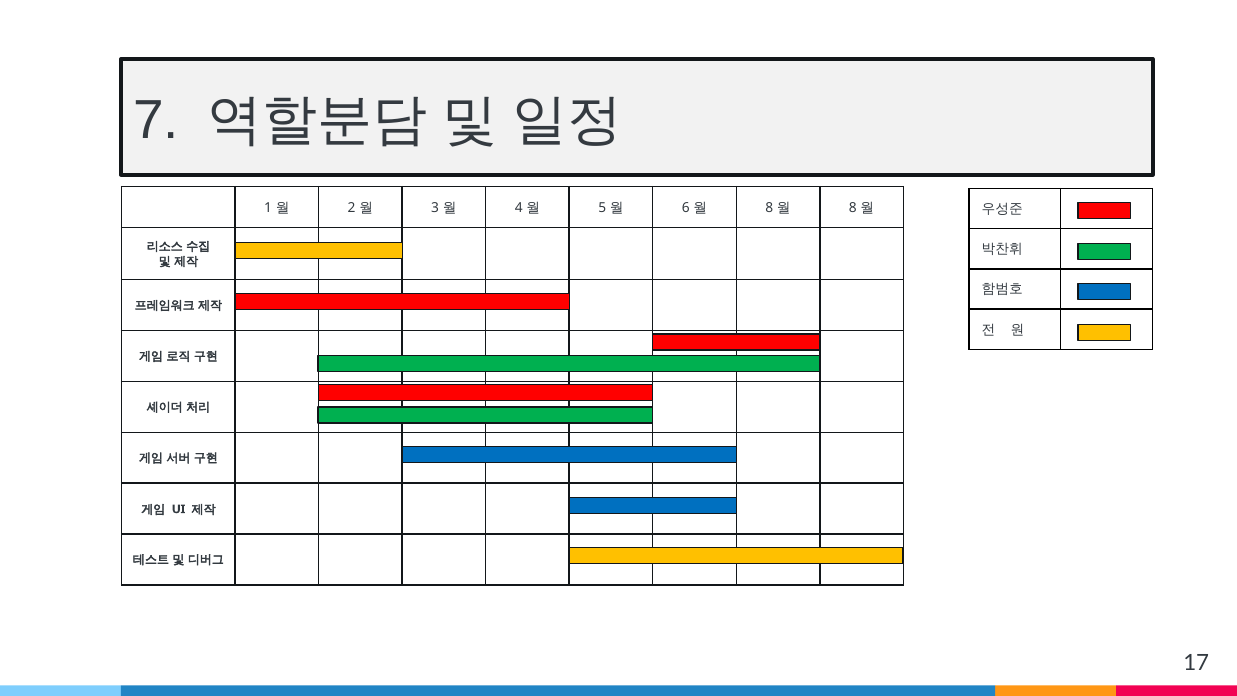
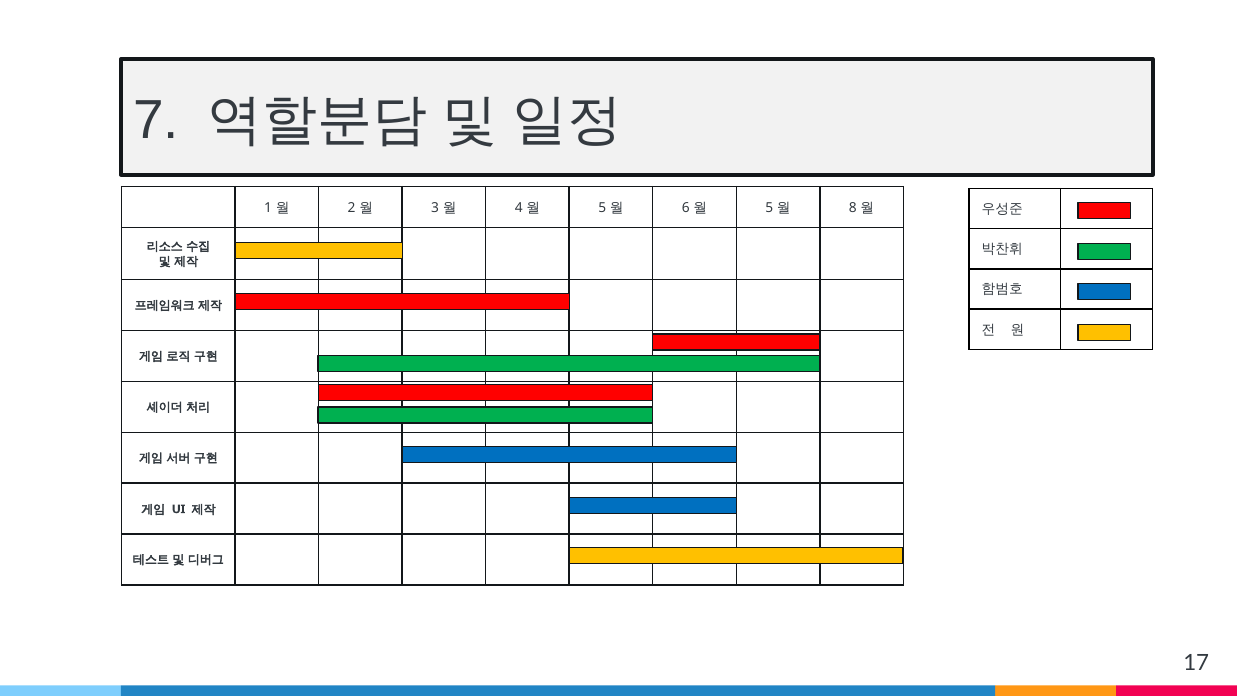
8: 8 -> 5 (769, 208)
